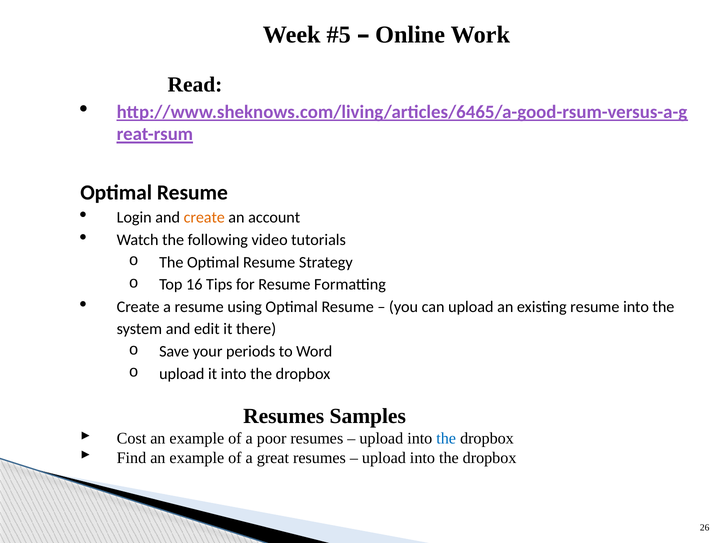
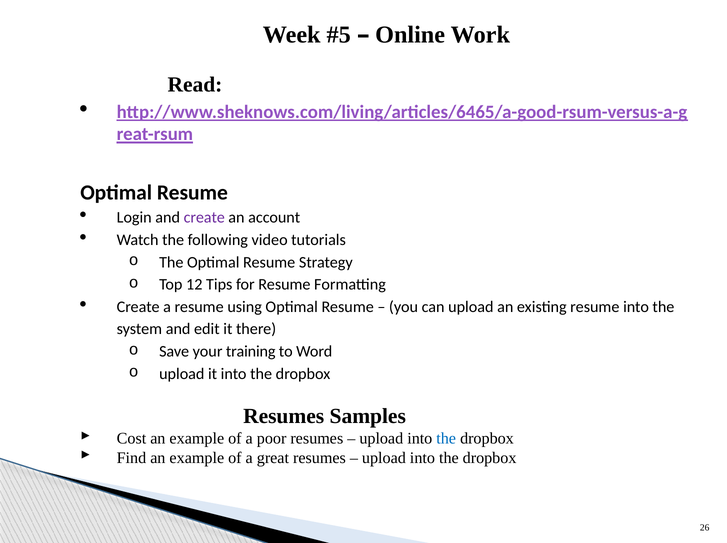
create colour: orange -> purple (204, 218)
16: 16 -> 12 (194, 284)
periods: periods -> training (251, 351)
